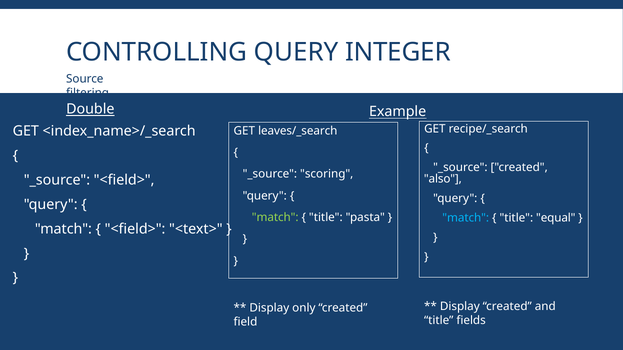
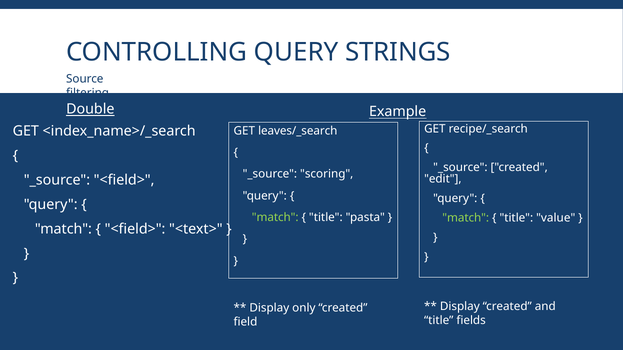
INTEGER: INTEGER -> STRINGS (398, 52)
also: also -> edit (443, 179)
match colour: light blue -> light green (466, 218)
equal: equal -> value (556, 218)
